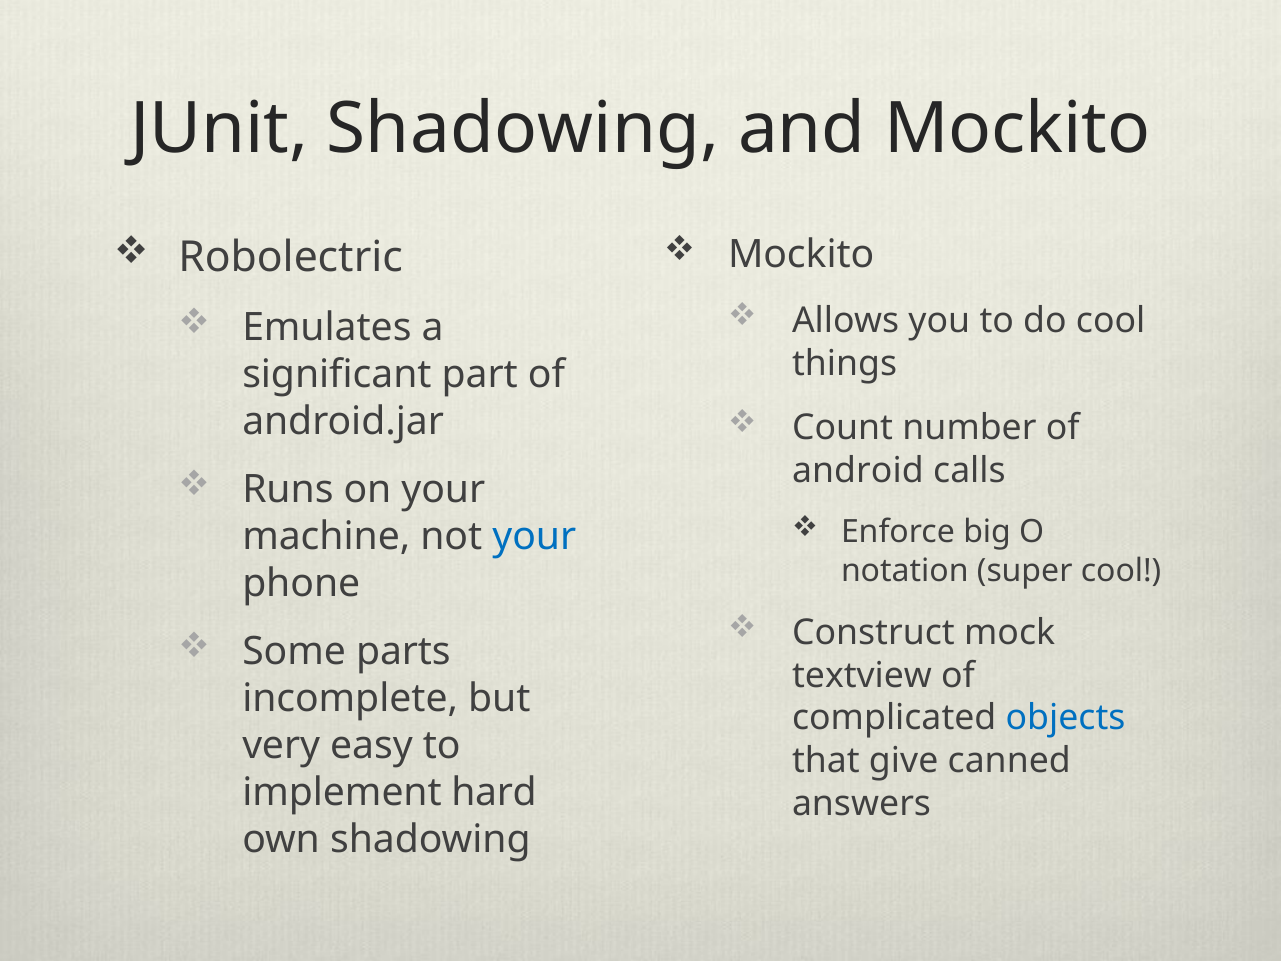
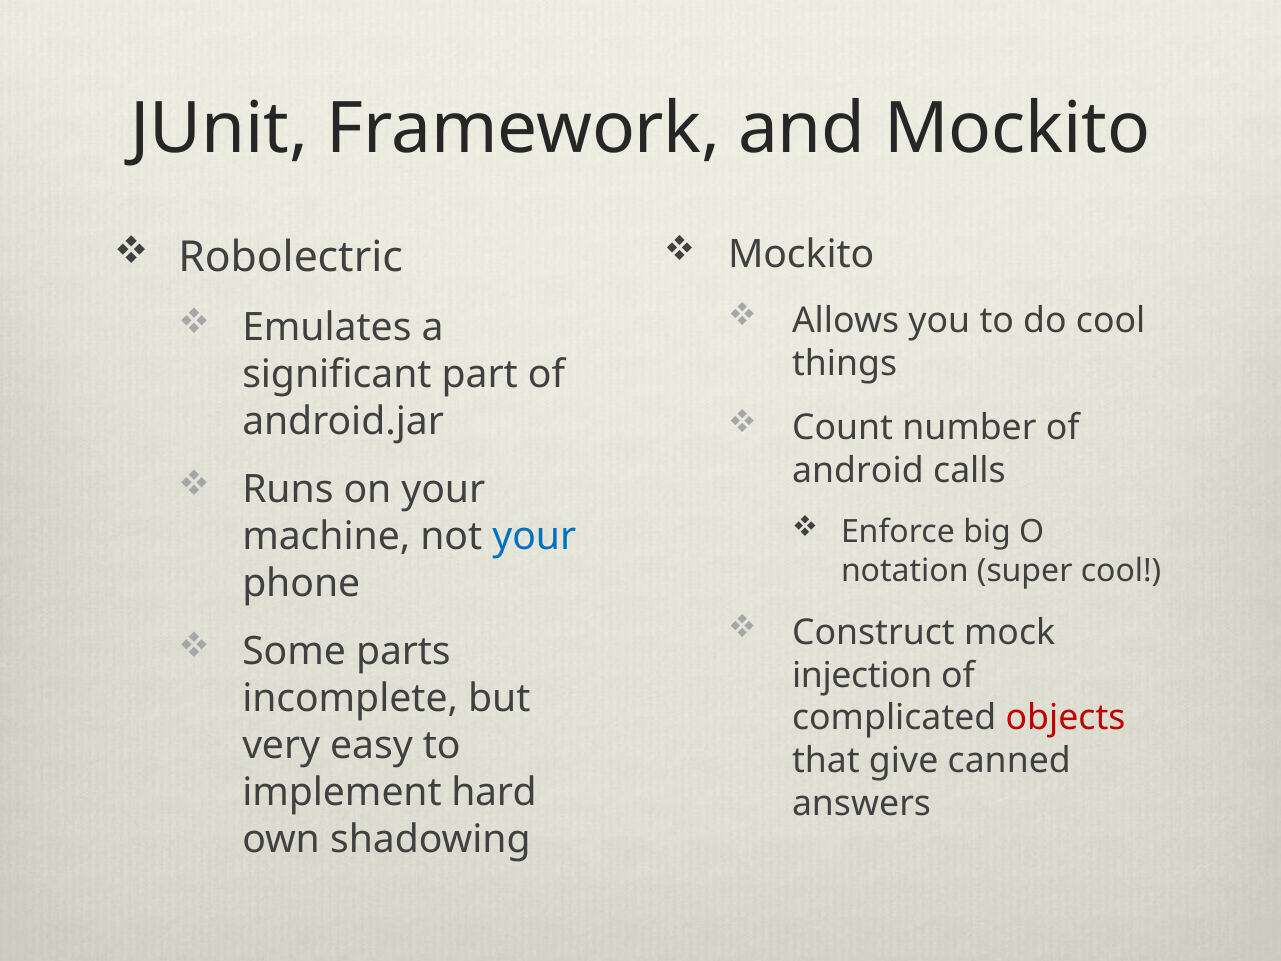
JUnit Shadowing: Shadowing -> Framework (523, 129)
textview: textview -> injection (862, 675)
objects colour: blue -> red (1066, 718)
